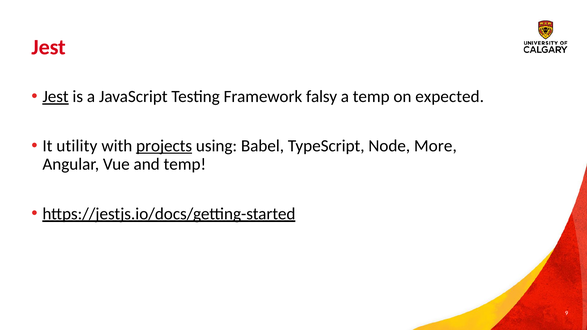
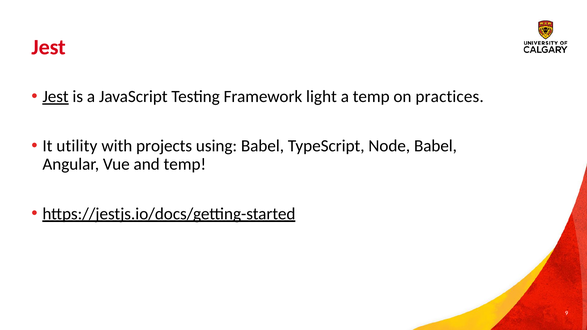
falsy: falsy -> light (321, 97)
expected: expected -> practices (450, 97)
projects underline: present -> none (164, 146)
Node More: More -> Babel (435, 146)
